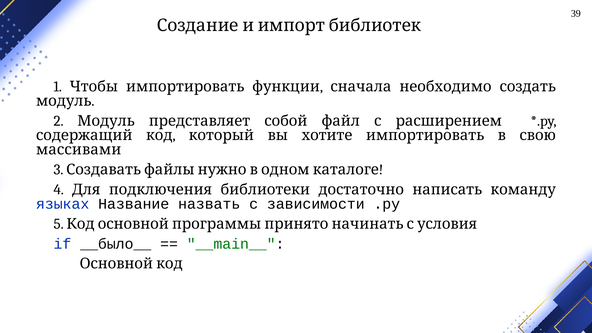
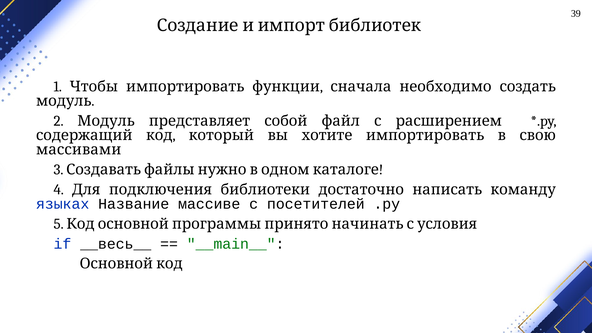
назвать: назвать -> массиве (209, 204)
зависимости: зависимости -> посетителей (316, 204)
__было__: __было__ -> __весь__ (116, 244)
